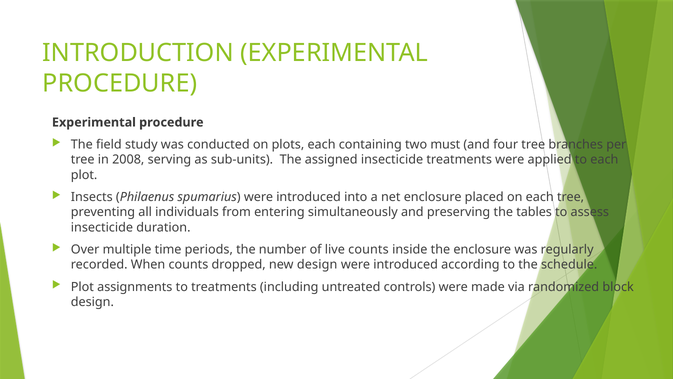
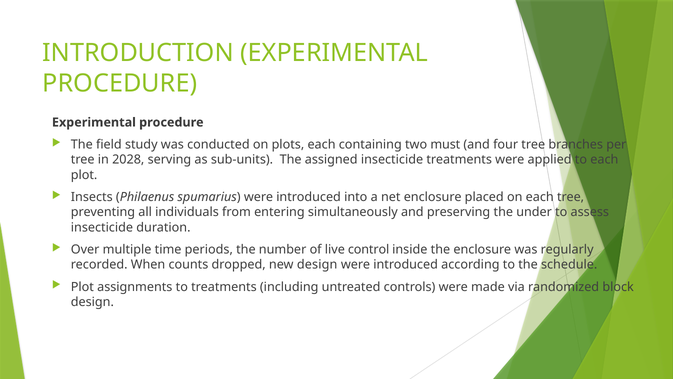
2008: 2008 -> 2028 (128, 160)
tables: tables -> under (534, 212)
live counts: counts -> control (369, 249)
